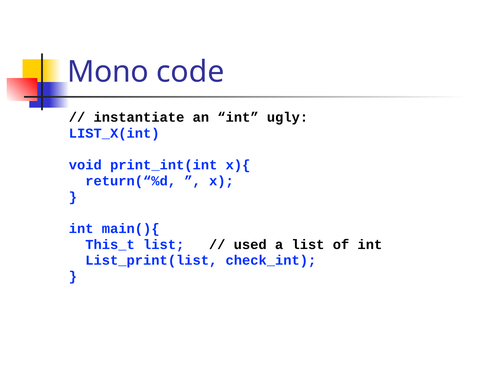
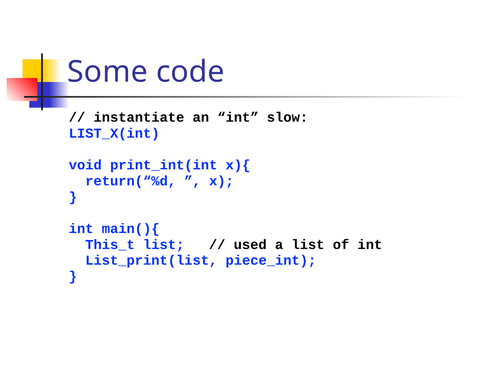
Mono: Mono -> Some (108, 72)
ugly: ugly -> slow (288, 117)
check_int: check_int -> piece_int (271, 261)
